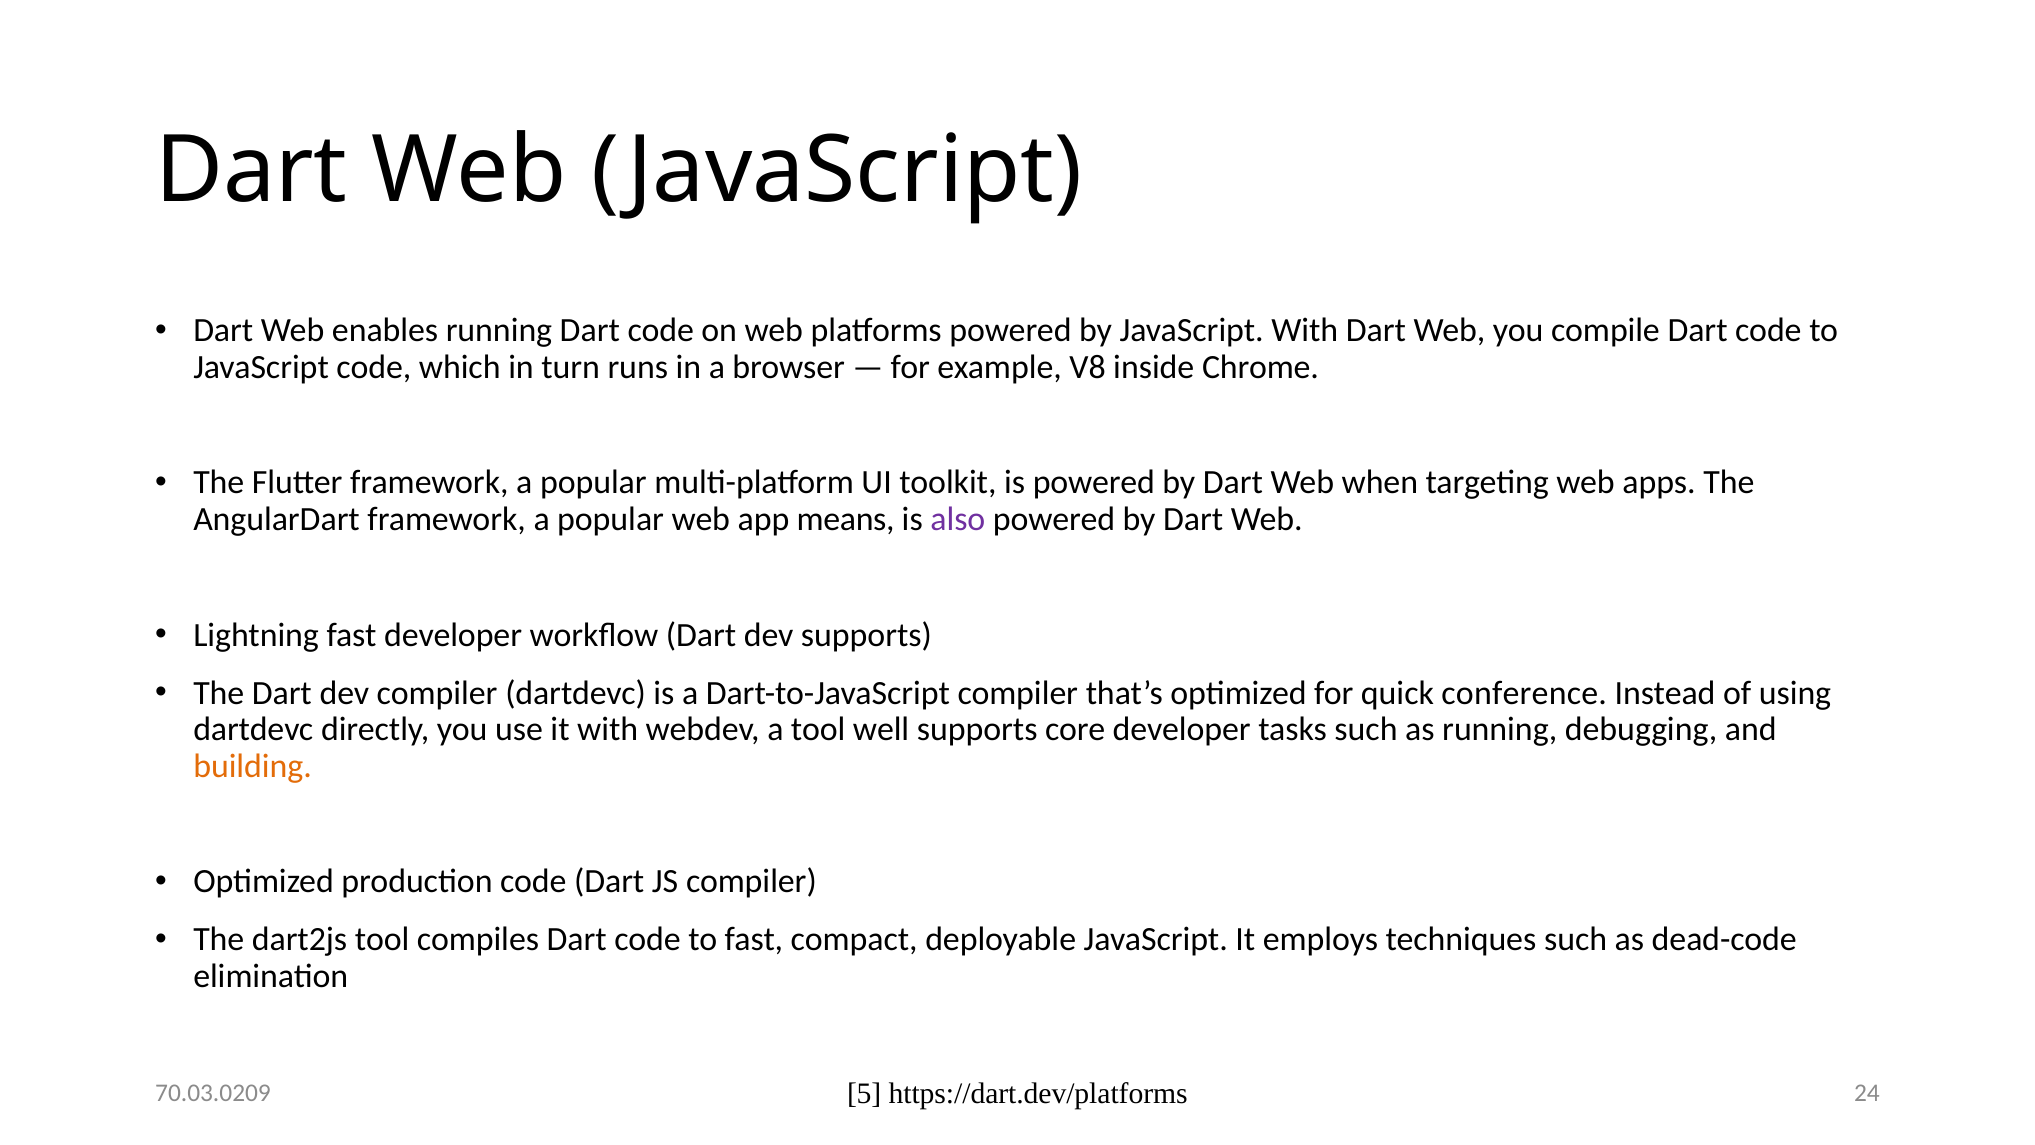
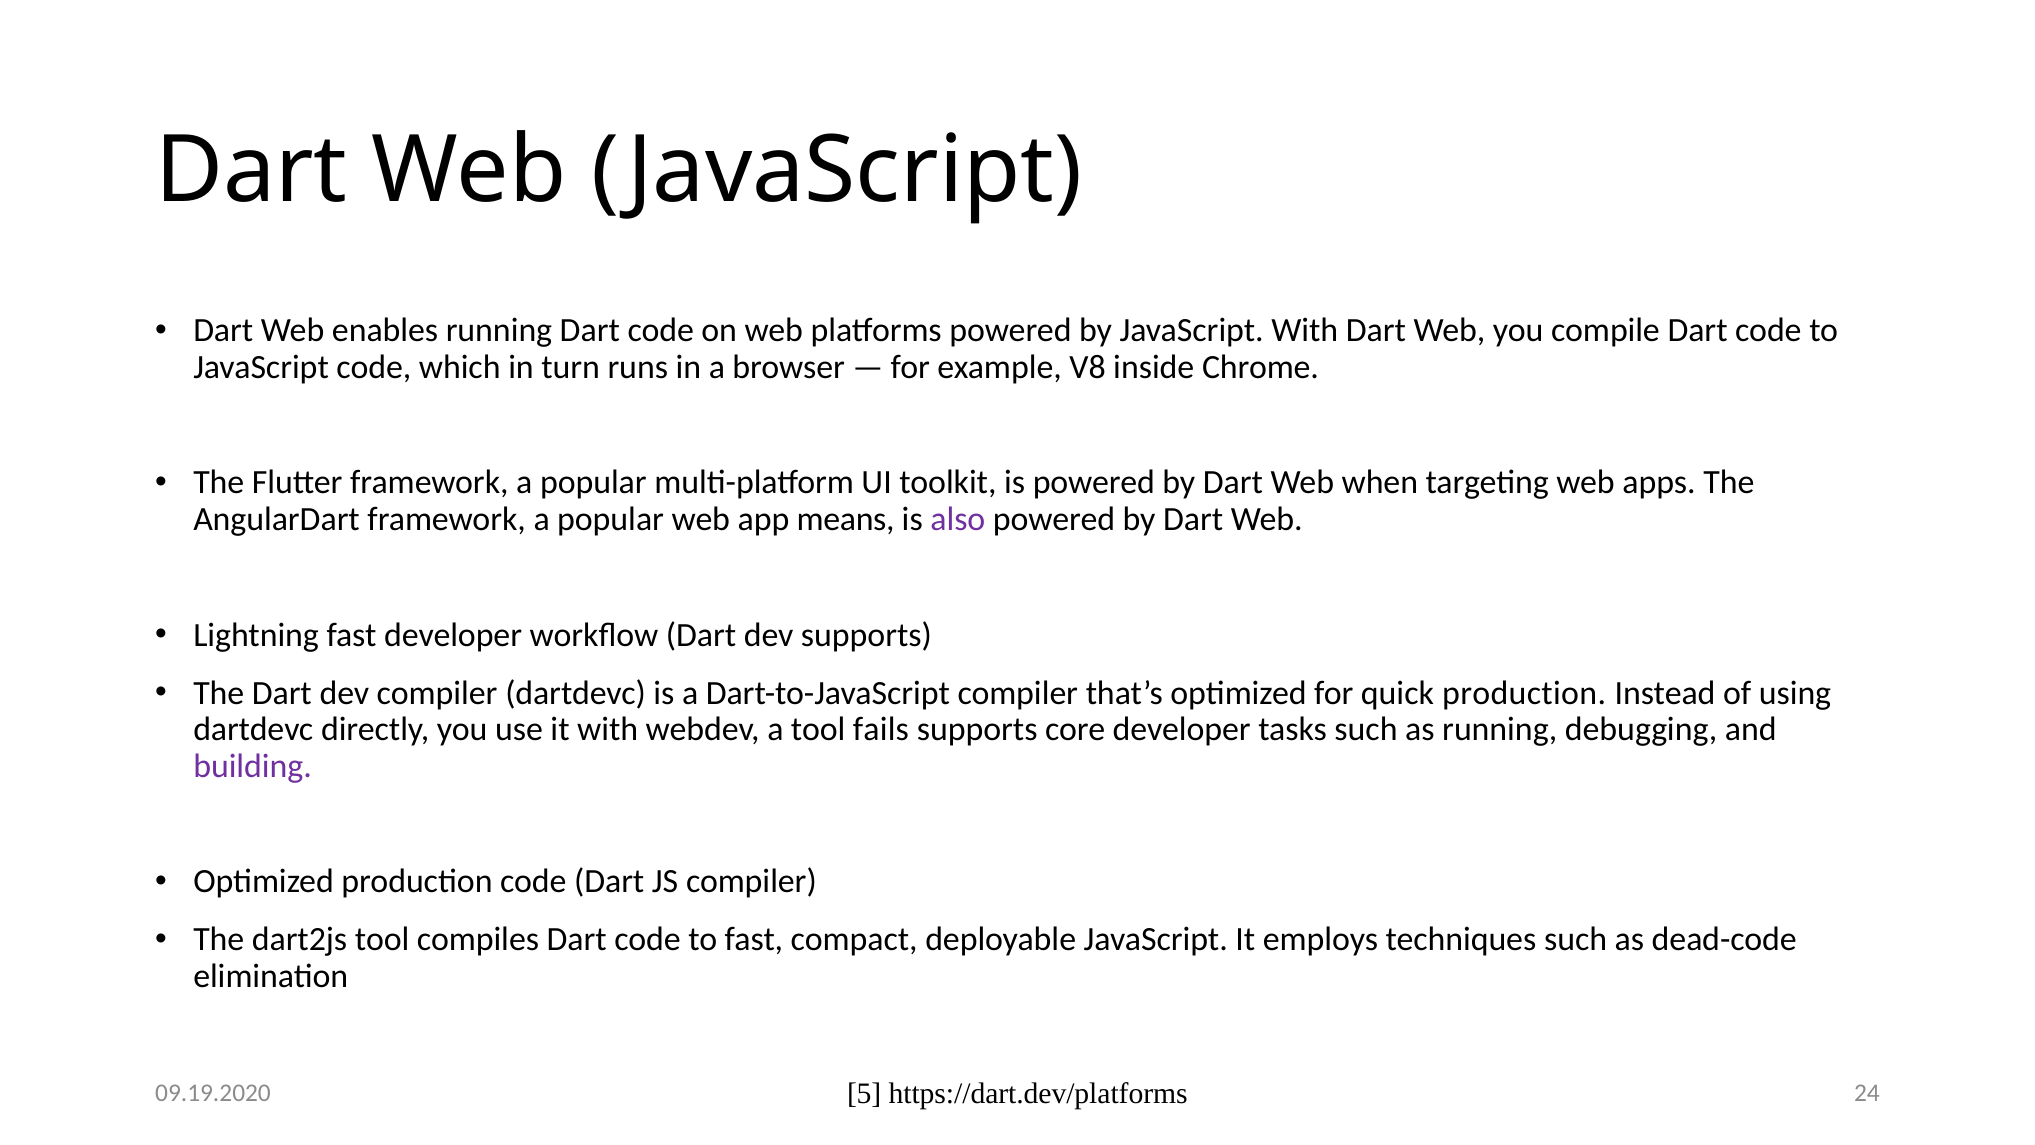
quick conference: conference -> production (1524, 693)
well: well -> fails (881, 729)
building colour: orange -> purple (253, 766)
70.03.0209: 70.03.0209 -> 09.19.2020 (213, 1093)
